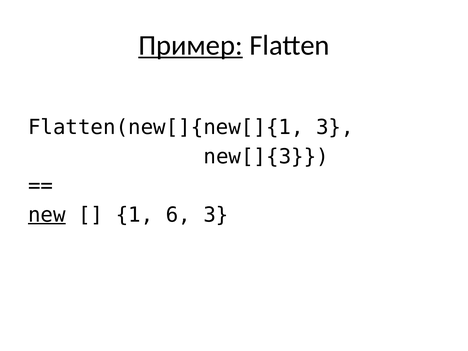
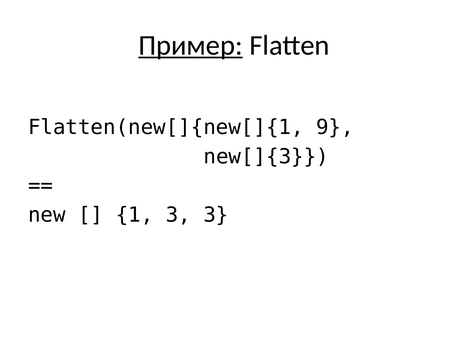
Flatten(new[]{new[]{1 3: 3 -> 9 (335, 127)
new underline: present -> none (47, 215)
1 6: 6 -> 3 (178, 215)
